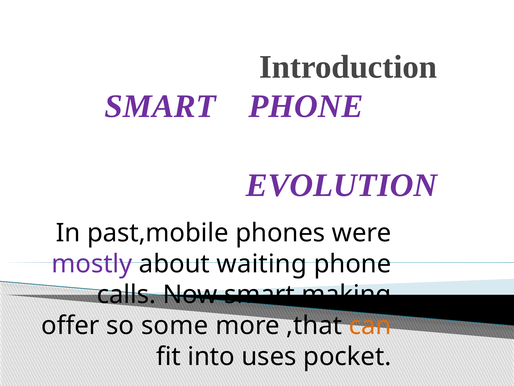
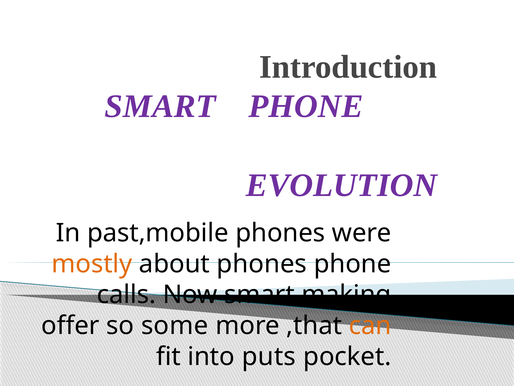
mostly colour: purple -> orange (92, 264)
about waiting: waiting -> phones (262, 264)
uses: uses -> puts (269, 356)
